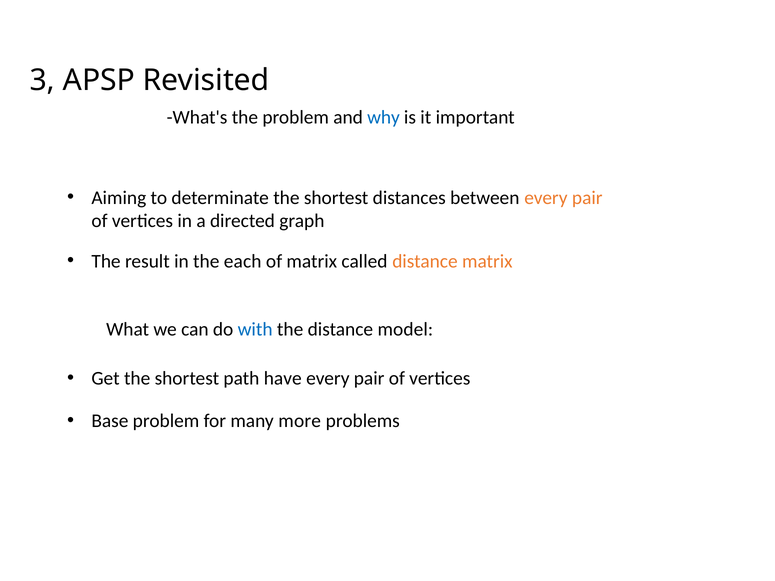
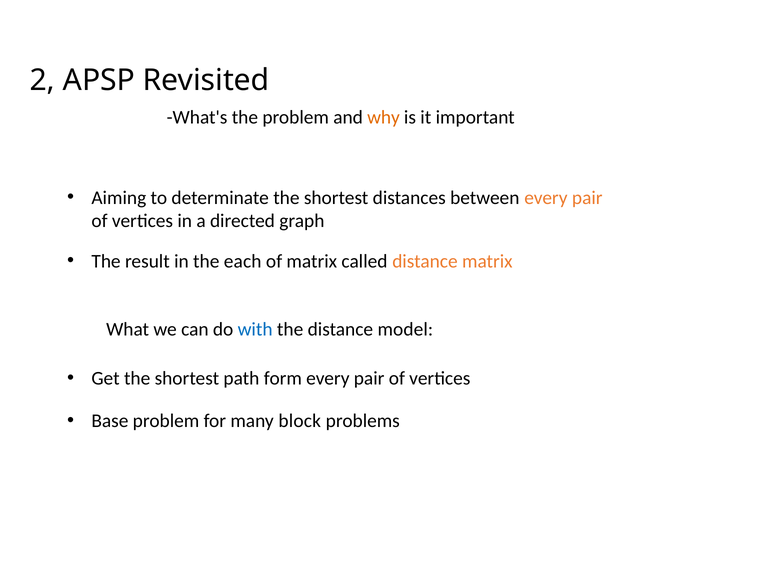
3: 3 -> 2 (42, 80)
why colour: blue -> orange (384, 117)
have: have -> form (283, 379)
more: more -> block (300, 421)
